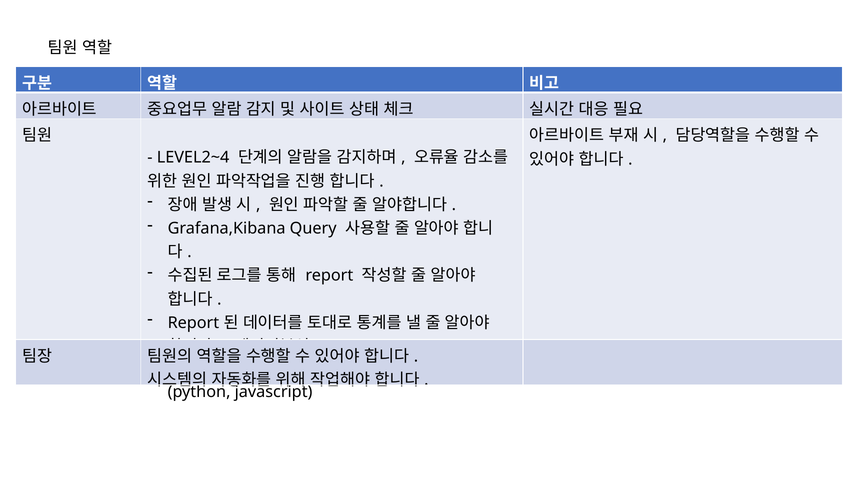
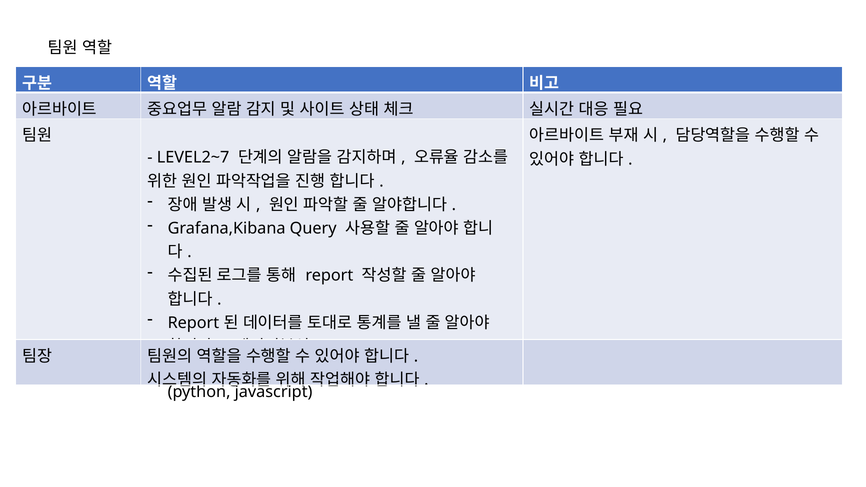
LEVEL2~4: LEVEL2~4 -> LEVEL2~7 (193, 158)
